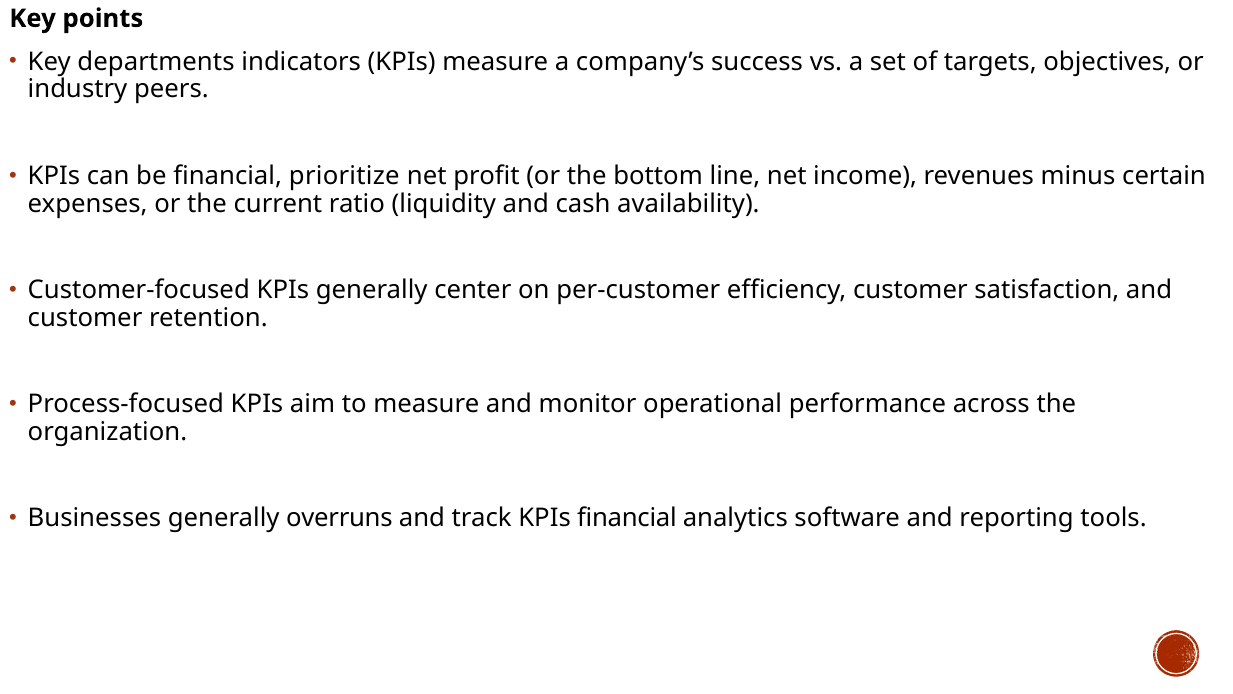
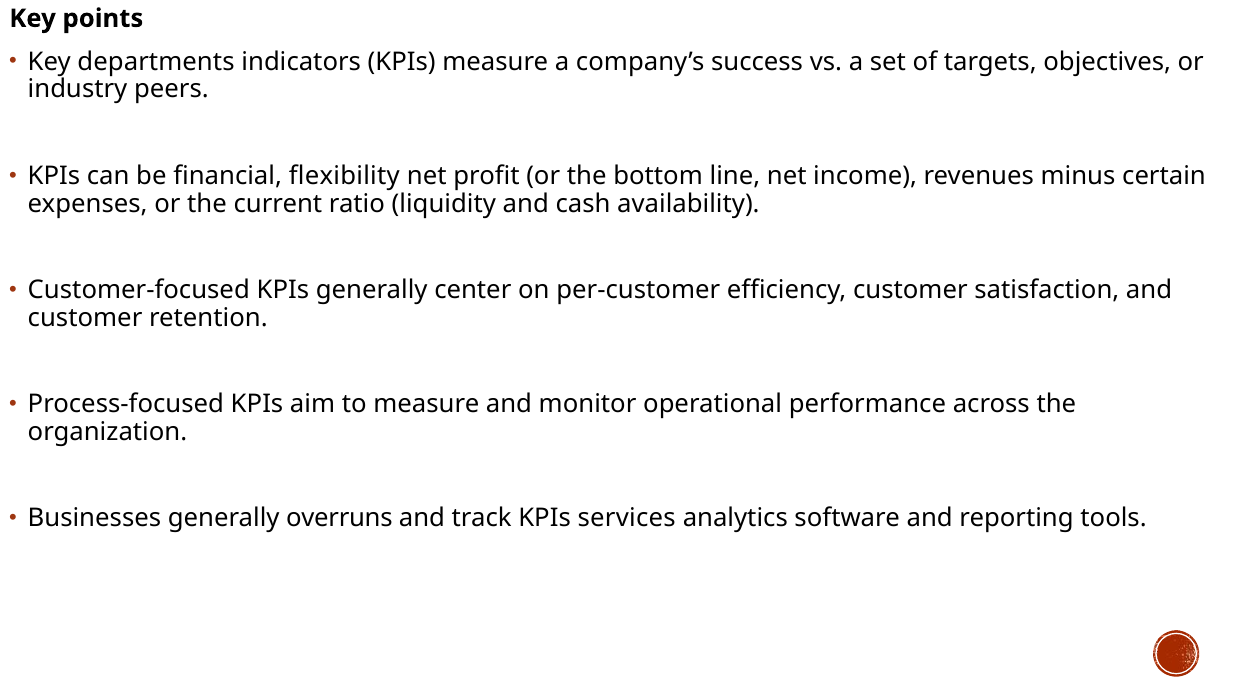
prioritize: prioritize -> flexibility (344, 176)
KPIs financial: financial -> services (627, 518)
